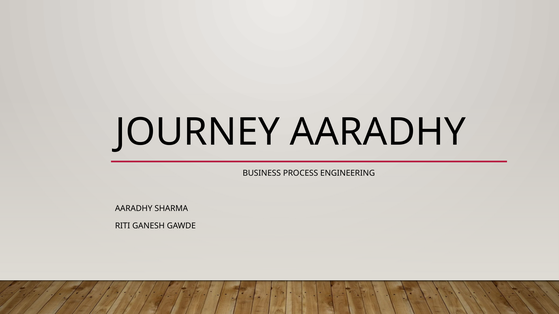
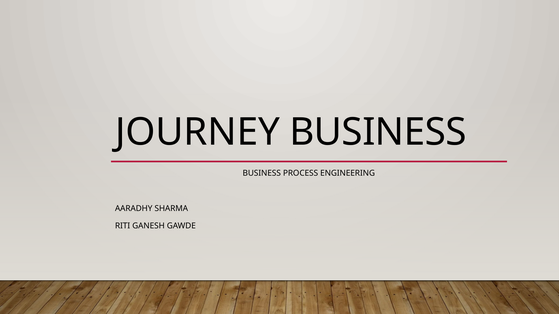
JOURNEY AARADHY: AARADHY -> BUSINESS (378, 132)
